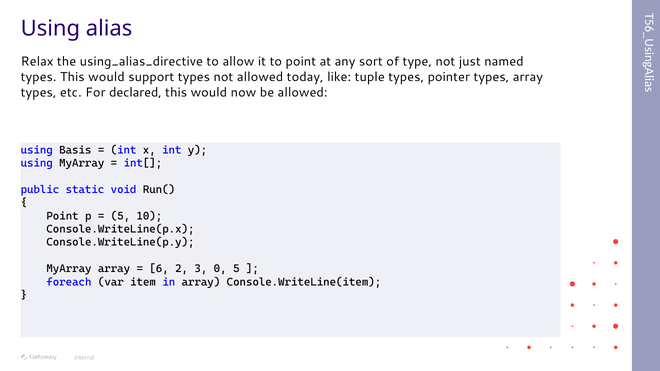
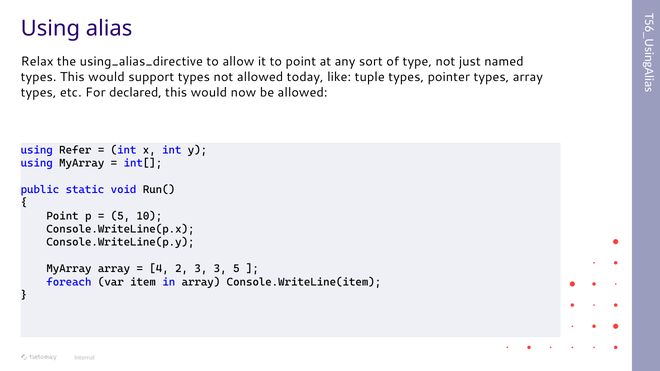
Basis: Basis -> Refer (75, 150)
6: 6 -> 4 (159, 269)
3 0: 0 -> 3 (220, 269)
